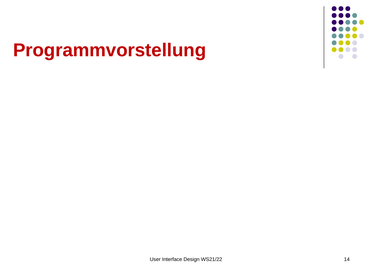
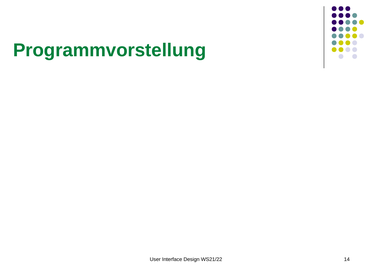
Programmvorstellung colour: red -> green (110, 50)
